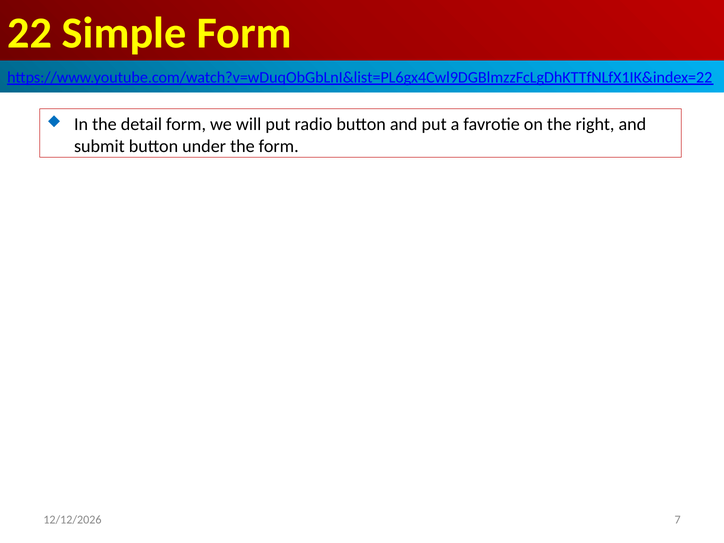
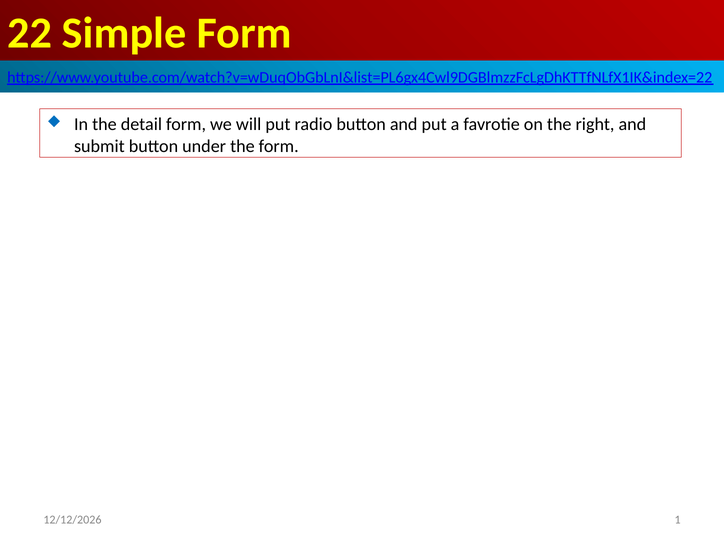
7: 7 -> 1 (678, 520)
